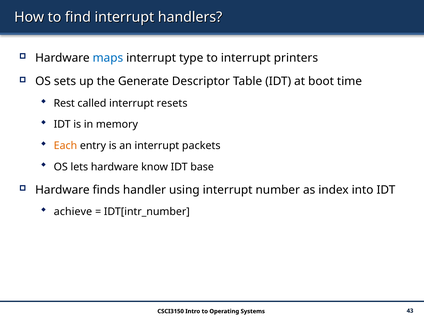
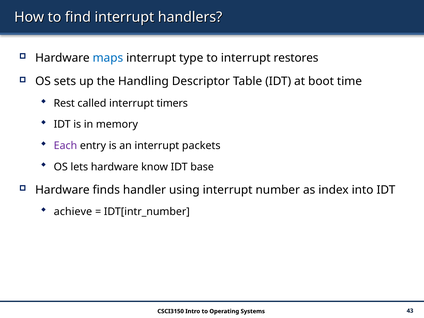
printers: printers -> restores (296, 58)
Generate: Generate -> Handling (143, 81)
resets: resets -> timers (172, 103)
Each colour: orange -> purple (65, 146)
